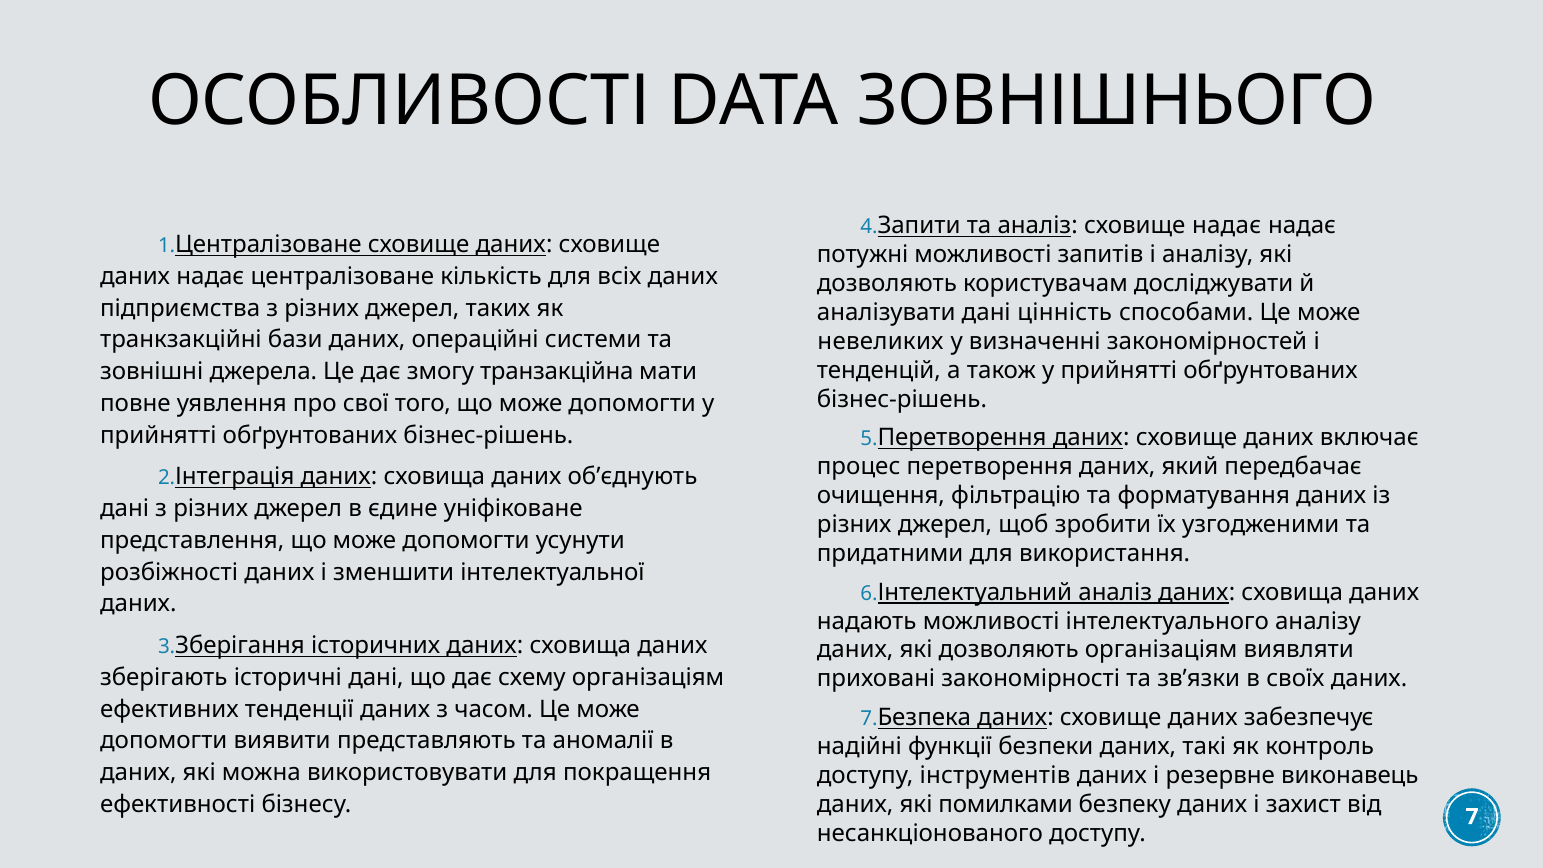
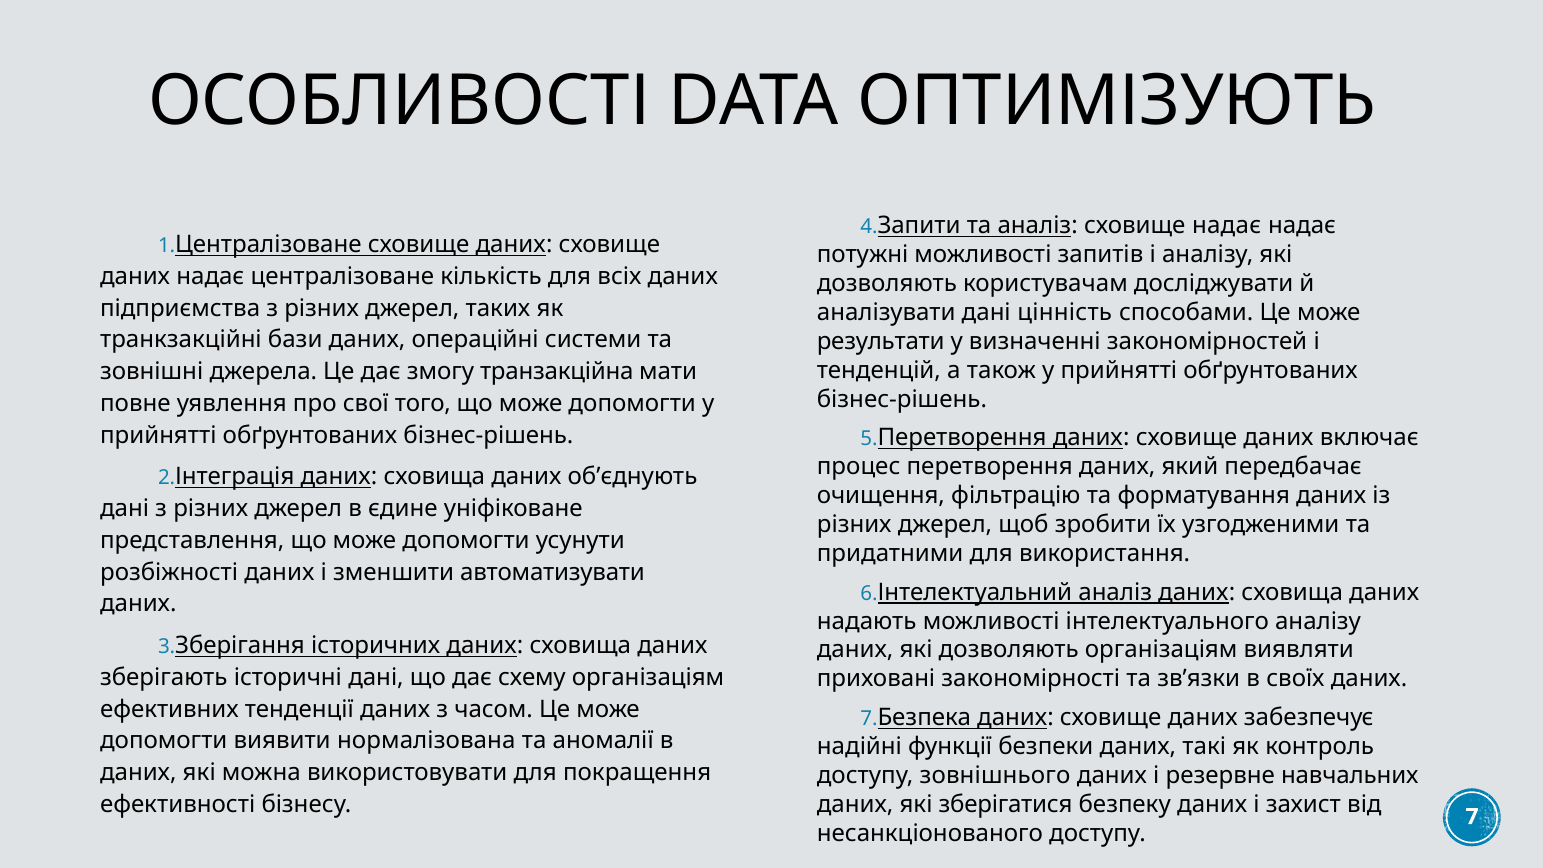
ЗОВНІШНЬОГО: ЗОВНІШНЬОГО -> ОПТИМІЗУЮТЬ (1117, 101)
невеликих: невеликих -> результати (881, 341)
інтелектуальної: інтелектуальної -> автоматизувати (553, 572)
представляють: представляють -> нормалізована (426, 741)
інструментів: інструментів -> зовнішнього (995, 775)
виконавець: виконавець -> навчальних (1350, 775)
помилками: помилками -> зберігатися (1006, 804)
